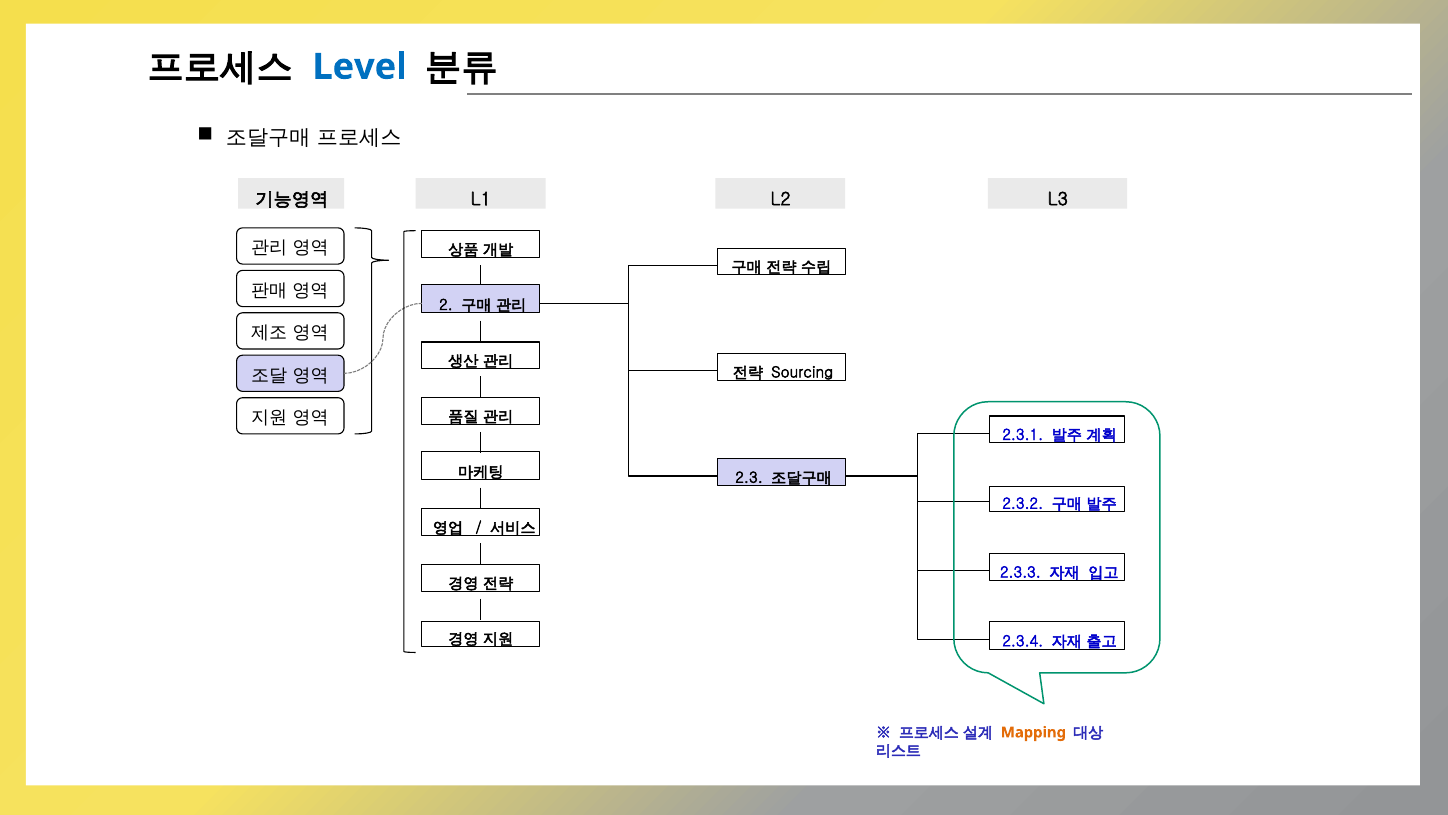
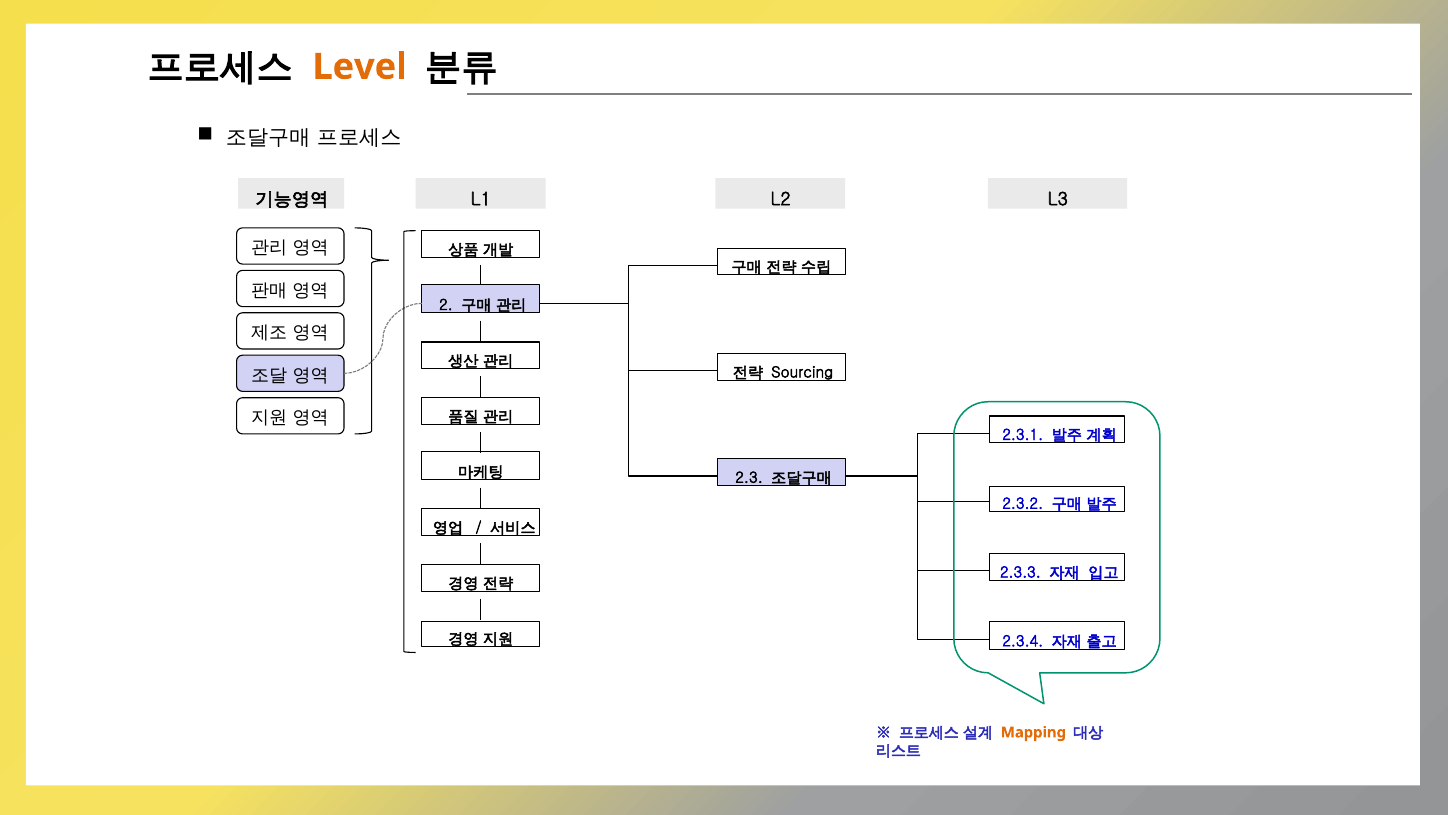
Level colour: blue -> orange (360, 67)
